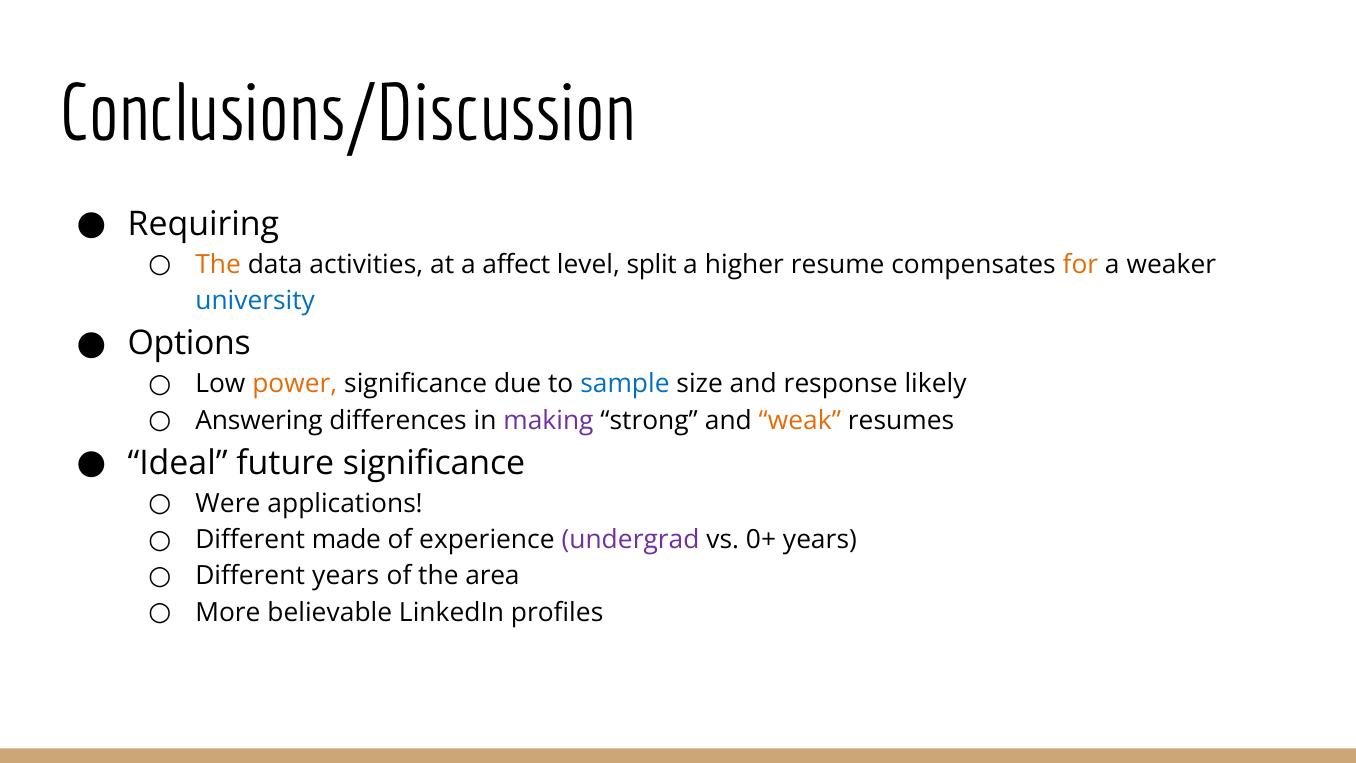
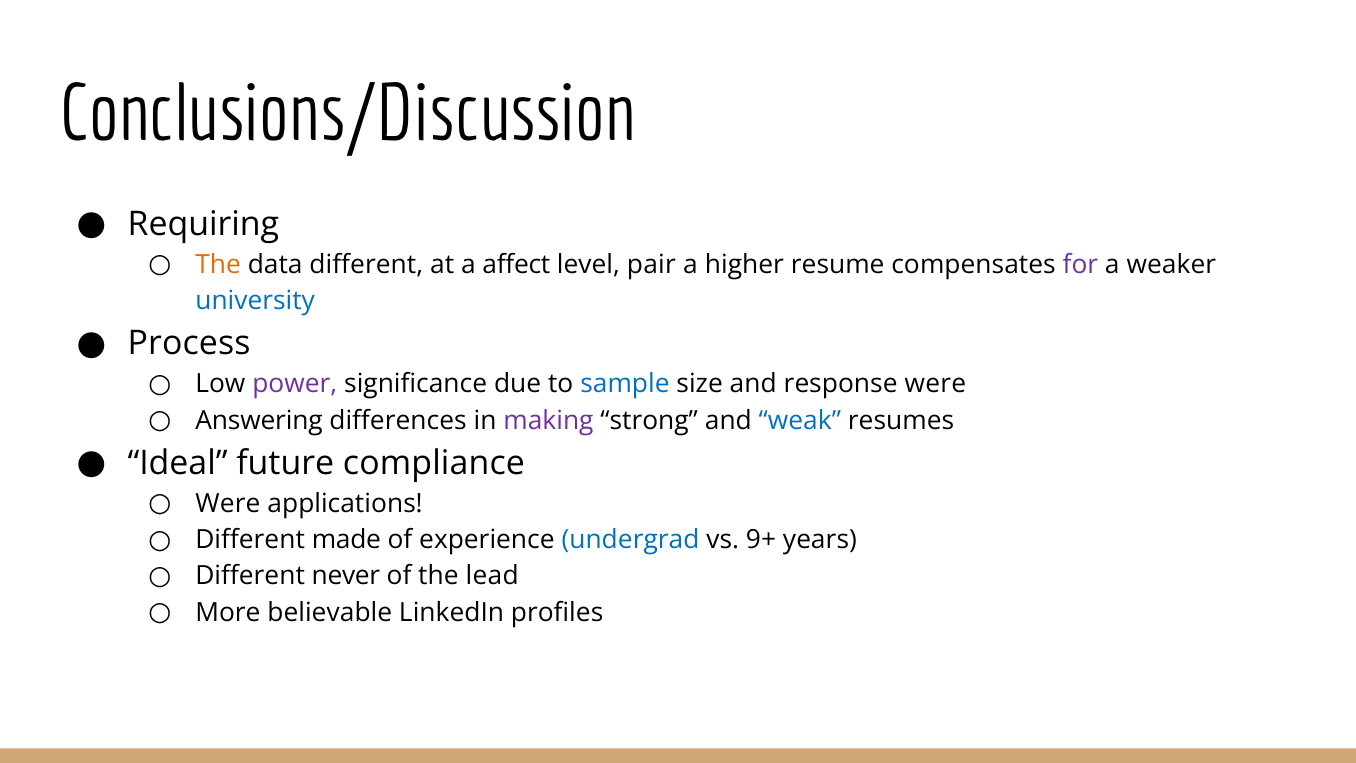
data activities: activities -> different (366, 264)
split: split -> pair (651, 264)
for colour: orange -> purple (1080, 264)
Options: Options -> Process (189, 344)
power colour: orange -> purple (295, 384)
response likely: likely -> were (935, 384)
weak colour: orange -> blue (800, 420)
future significance: significance -> compliance (434, 463)
undergrad colour: purple -> blue (631, 540)
0+: 0+ -> 9+ (761, 540)
Different years: years -> never (346, 576)
area: area -> lead (492, 576)
